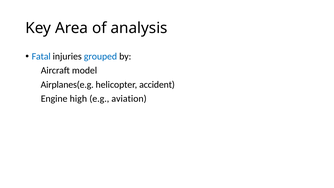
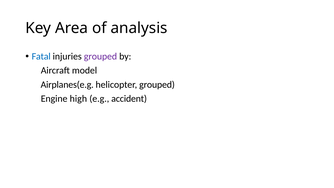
grouped colour: blue -> purple (100, 56)
helicopter accident: accident -> grouped (157, 84)
aviation: aviation -> accident (129, 98)
